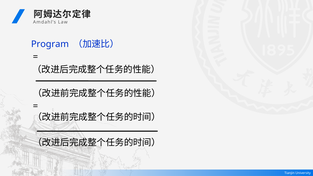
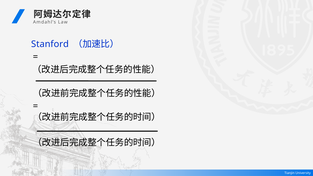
Program: Program -> Stanford (50, 44)
